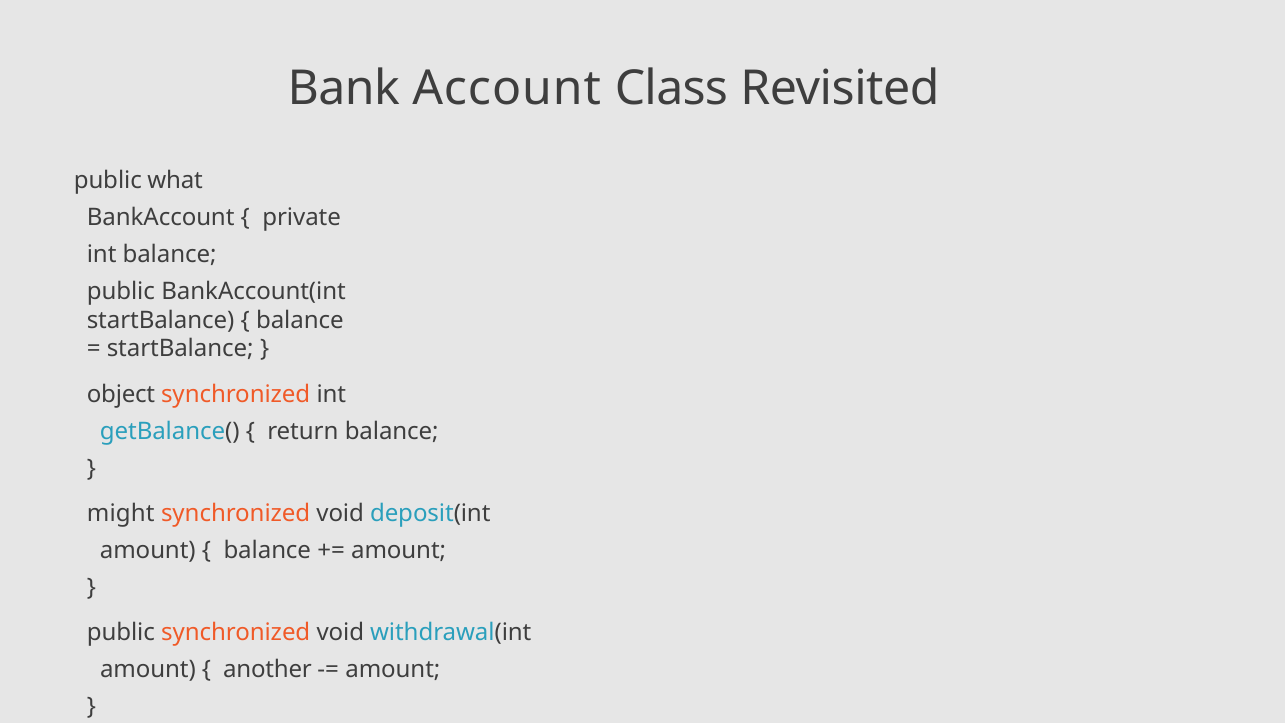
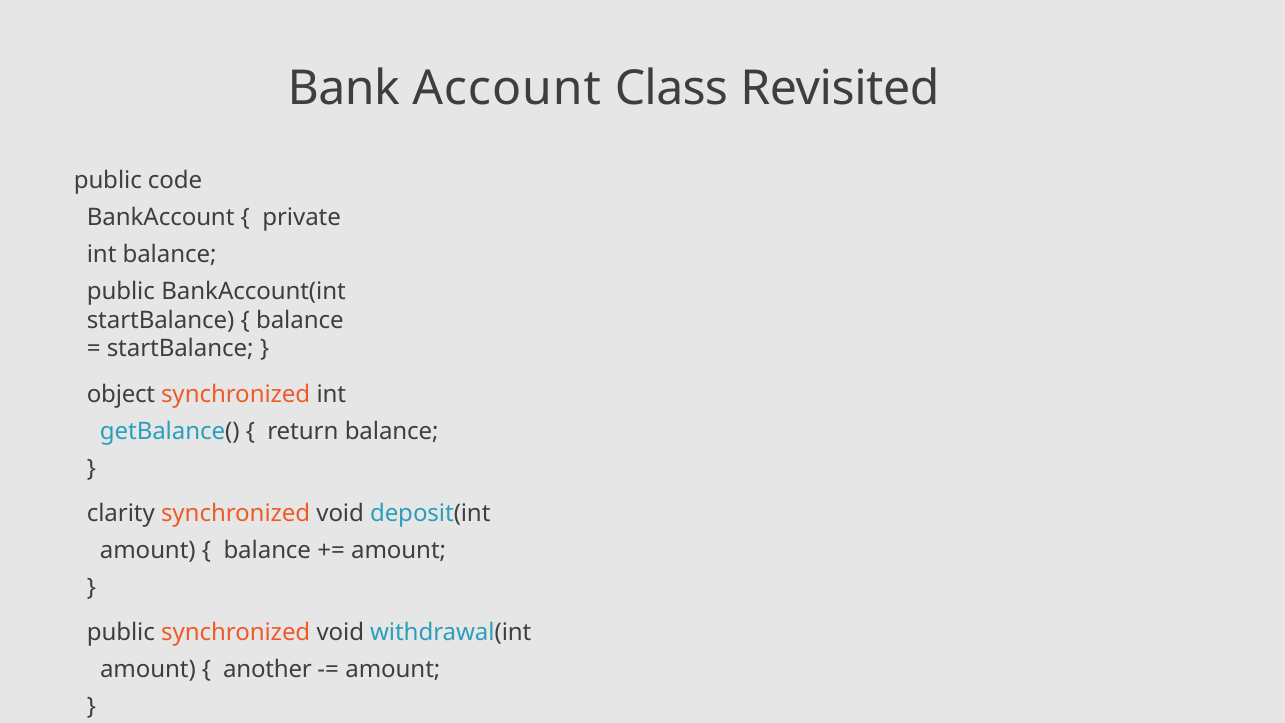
what: what -> code (175, 180)
might: might -> clarity (121, 513)
